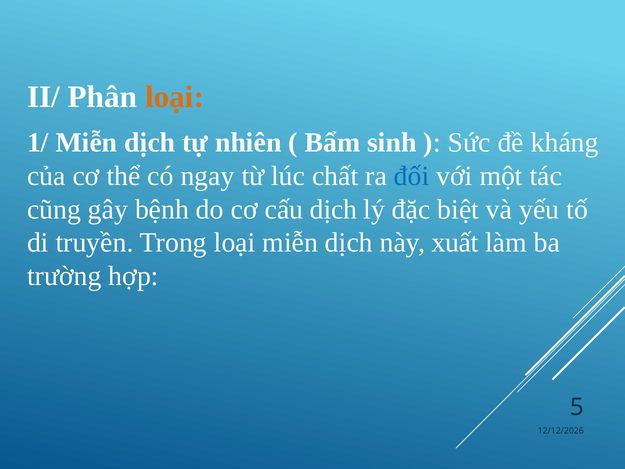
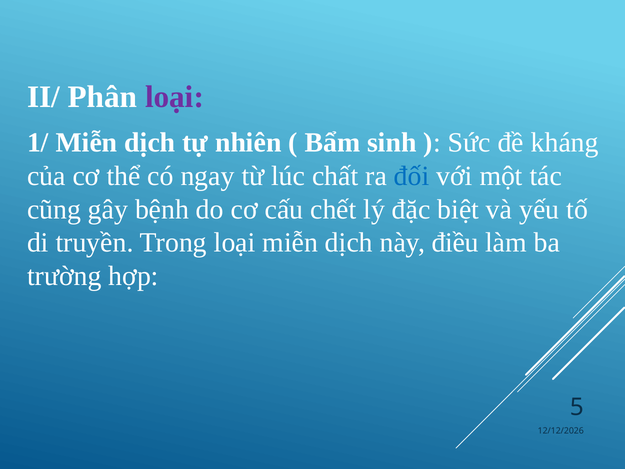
loại colour: orange -> purple (175, 97)
cấu dịch: dịch -> chết (333, 209)
xuất: xuất -> điều (455, 243)
